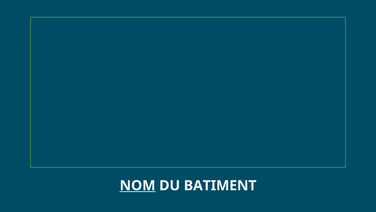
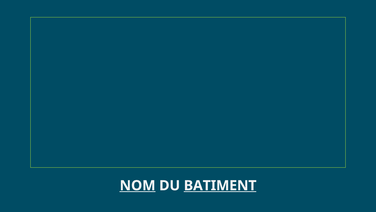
BATIMENT underline: none -> present (220, 185)
